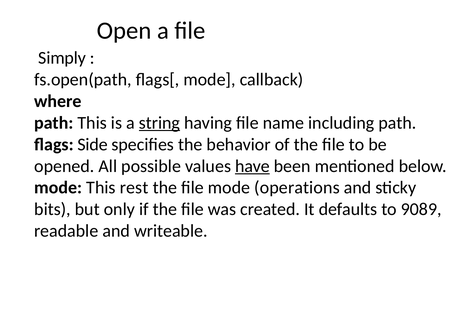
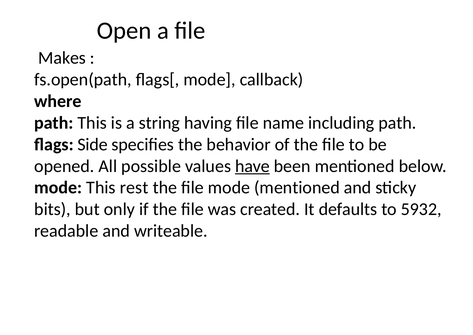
Simply: Simply -> Makes (62, 58)
string underline: present -> none (159, 123)
mode operations: operations -> mentioned (297, 187)
9089: 9089 -> 5932 (421, 209)
